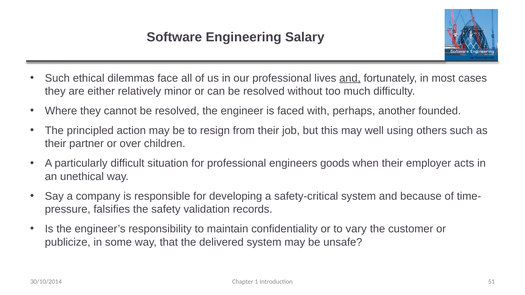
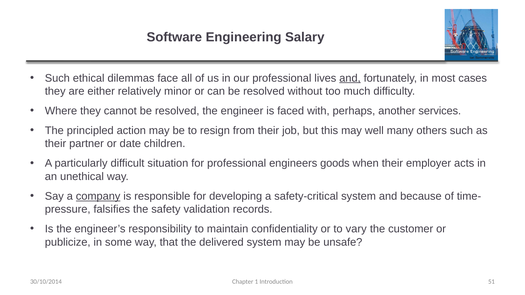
founded: founded -> services (440, 111)
using: using -> many (400, 131)
over: over -> date (130, 144)
company underline: none -> present (98, 196)
